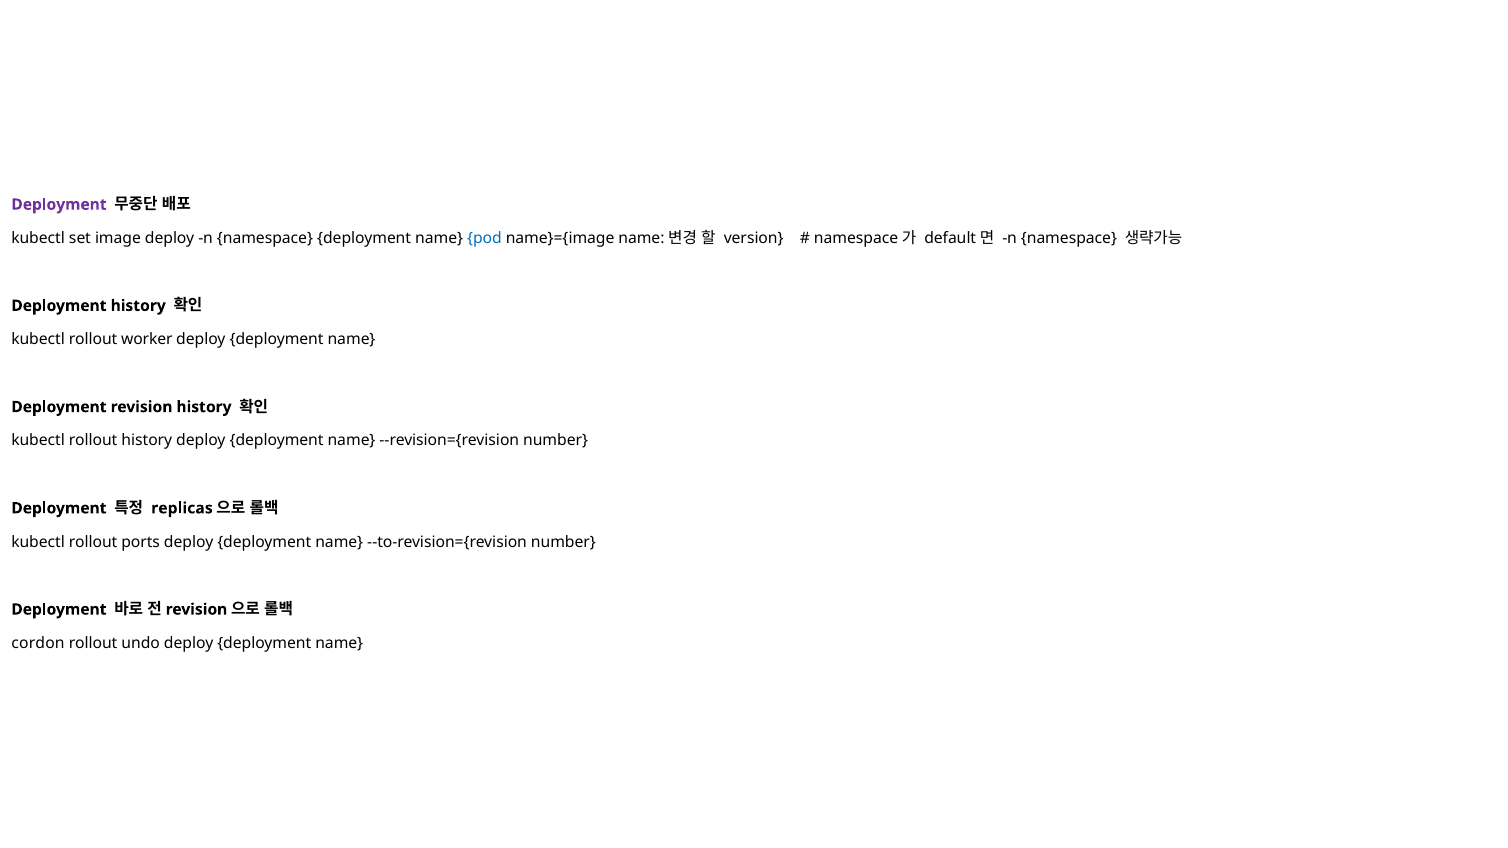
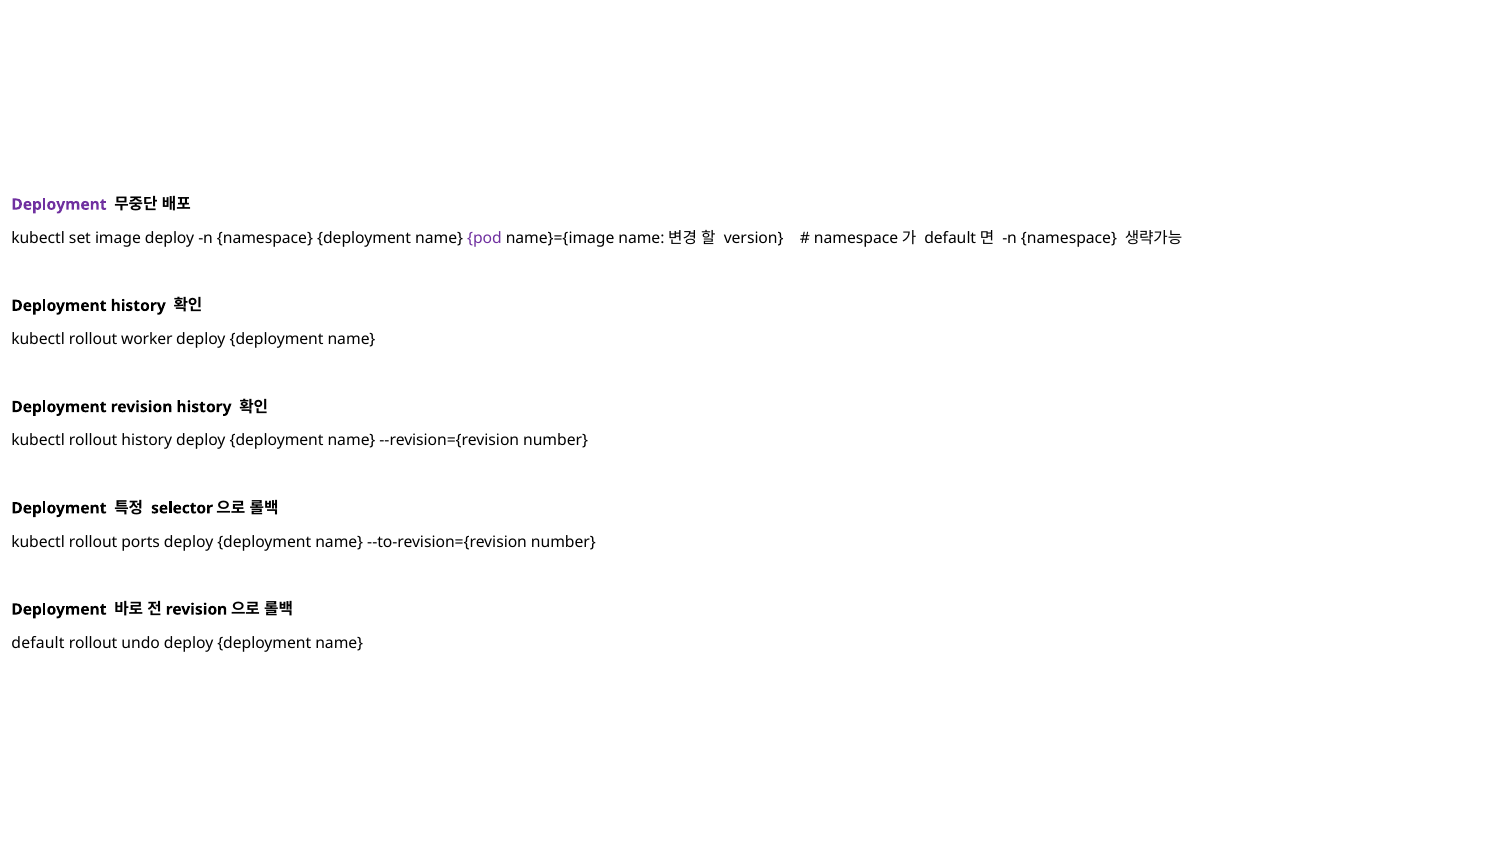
pod colour: blue -> purple (484, 238)
replicas: replicas -> selector (182, 508)
cordon: cordon -> default (38, 643)
